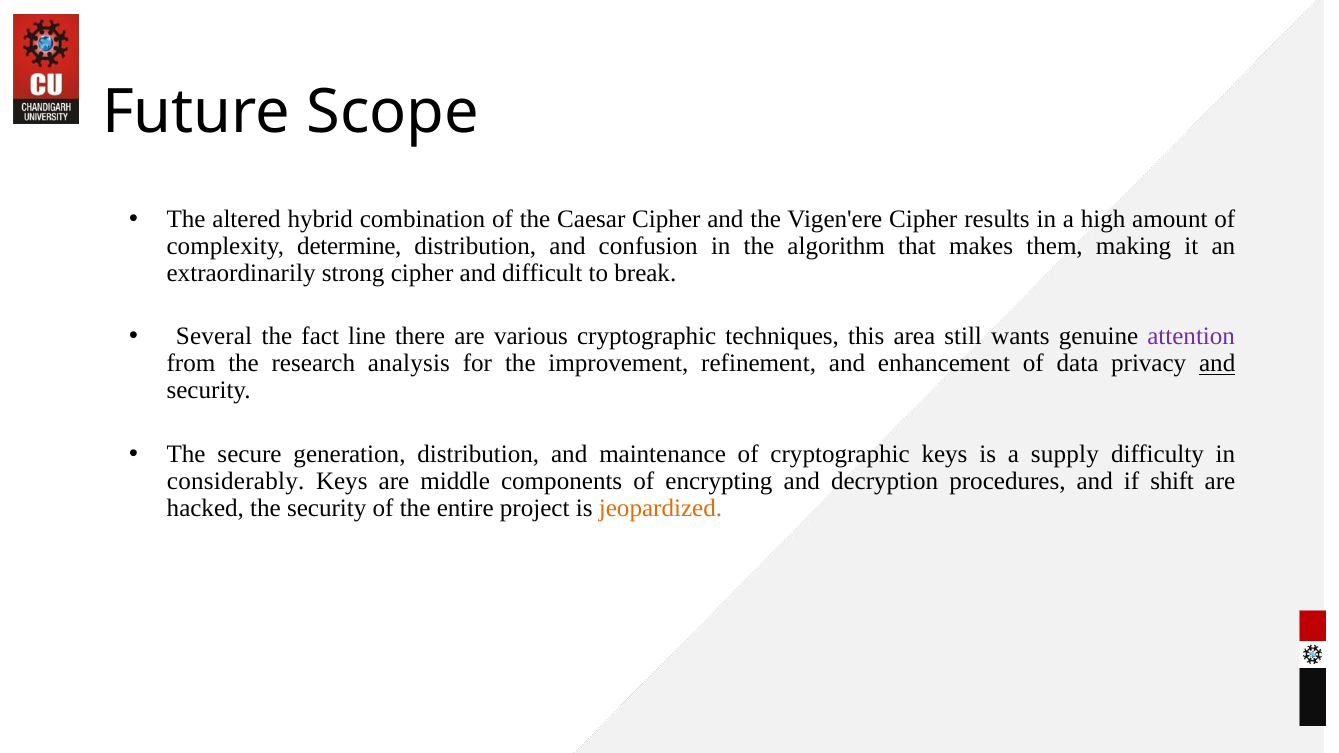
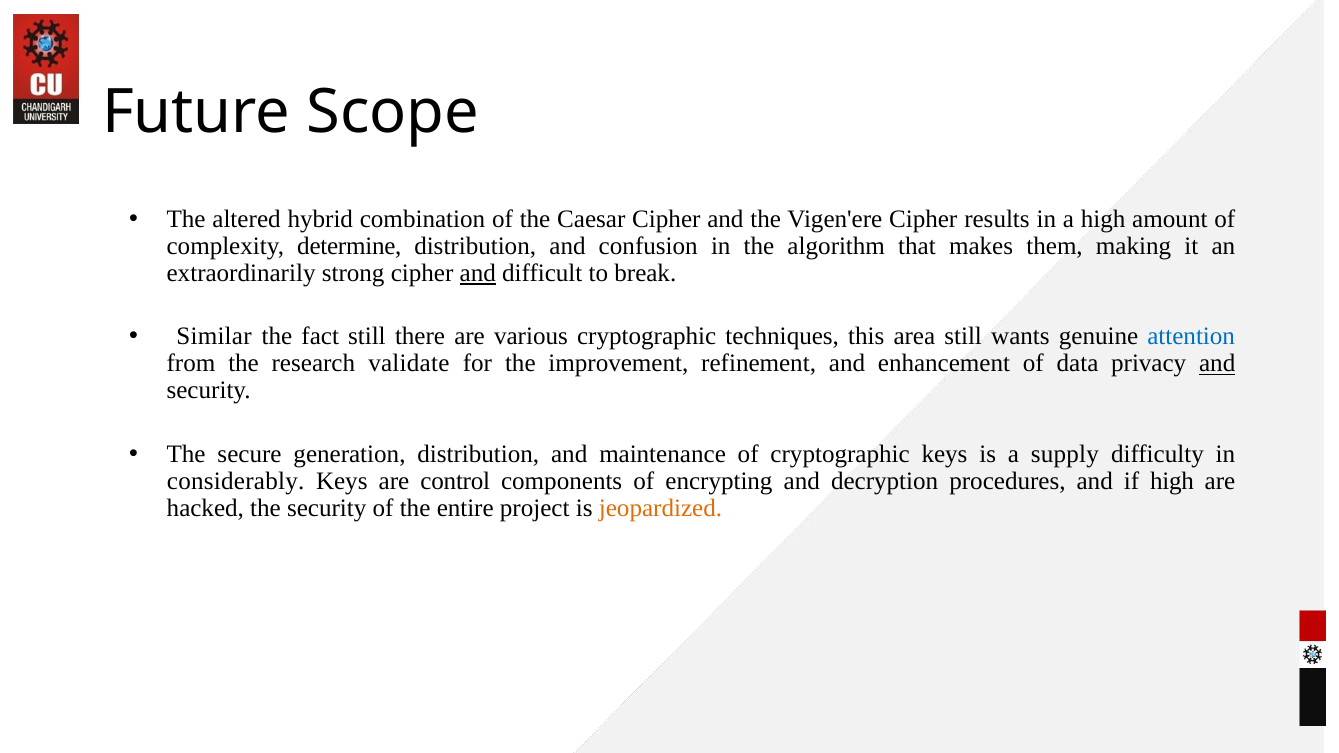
and underline: none -> present (478, 273)
Several: Several -> Similar (214, 336)
fact line: line -> still (367, 336)
attention colour: purple -> blue (1191, 336)
analysis: analysis -> validate (409, 364)
middle: middle -> control (455, 481)
if shift: shift -> high (1172, 481)
